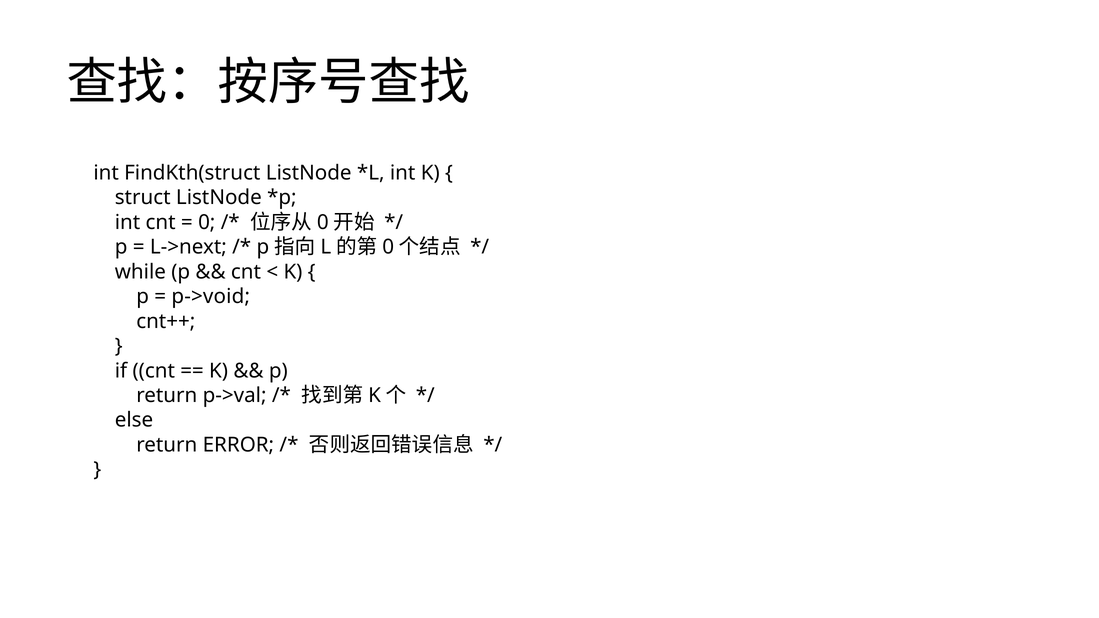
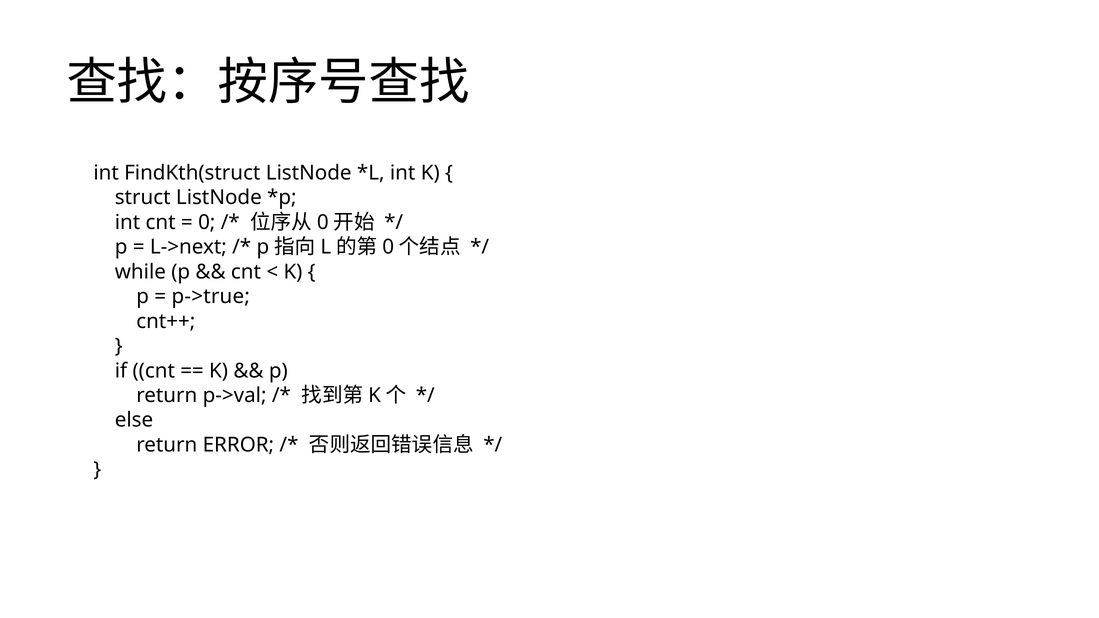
p->void: p->void -> p->true (211, 297)
